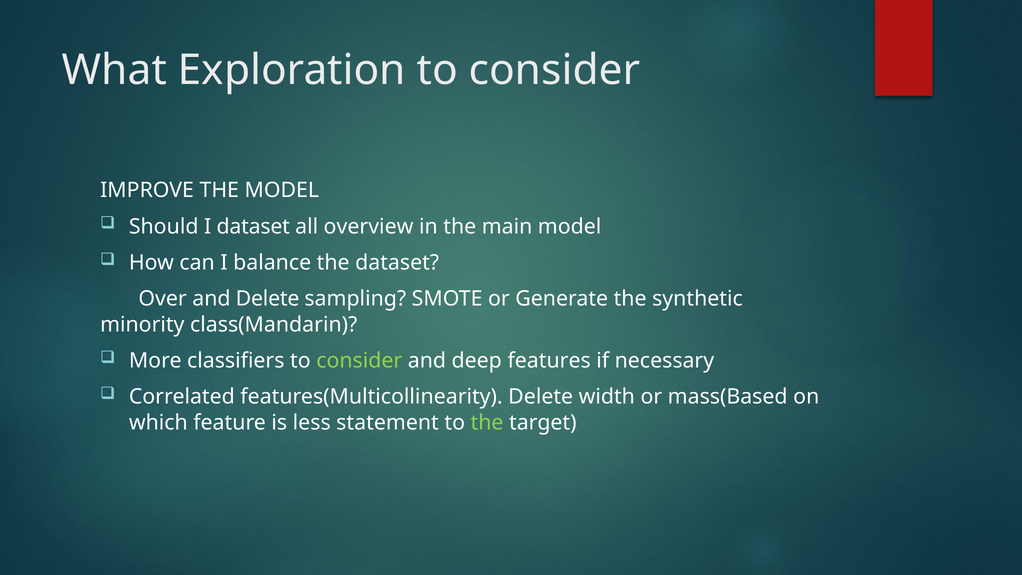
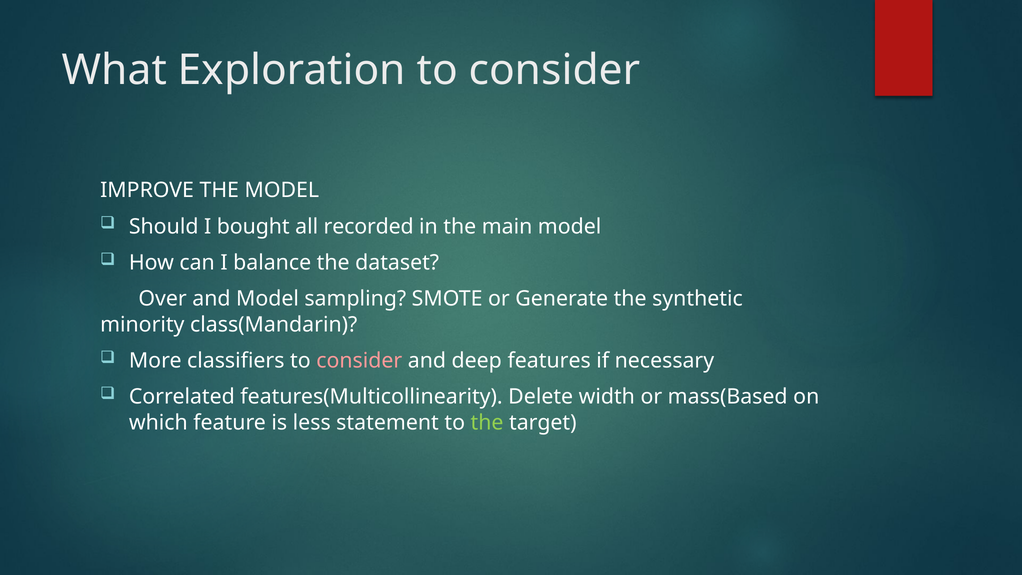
I dataset: dataset -> bought (253, 226)
overview: overview -> recorded (369, 226)
and Delete: Delete -> Model (267, 299)
consider colour: light green -> pink (359, 361)
